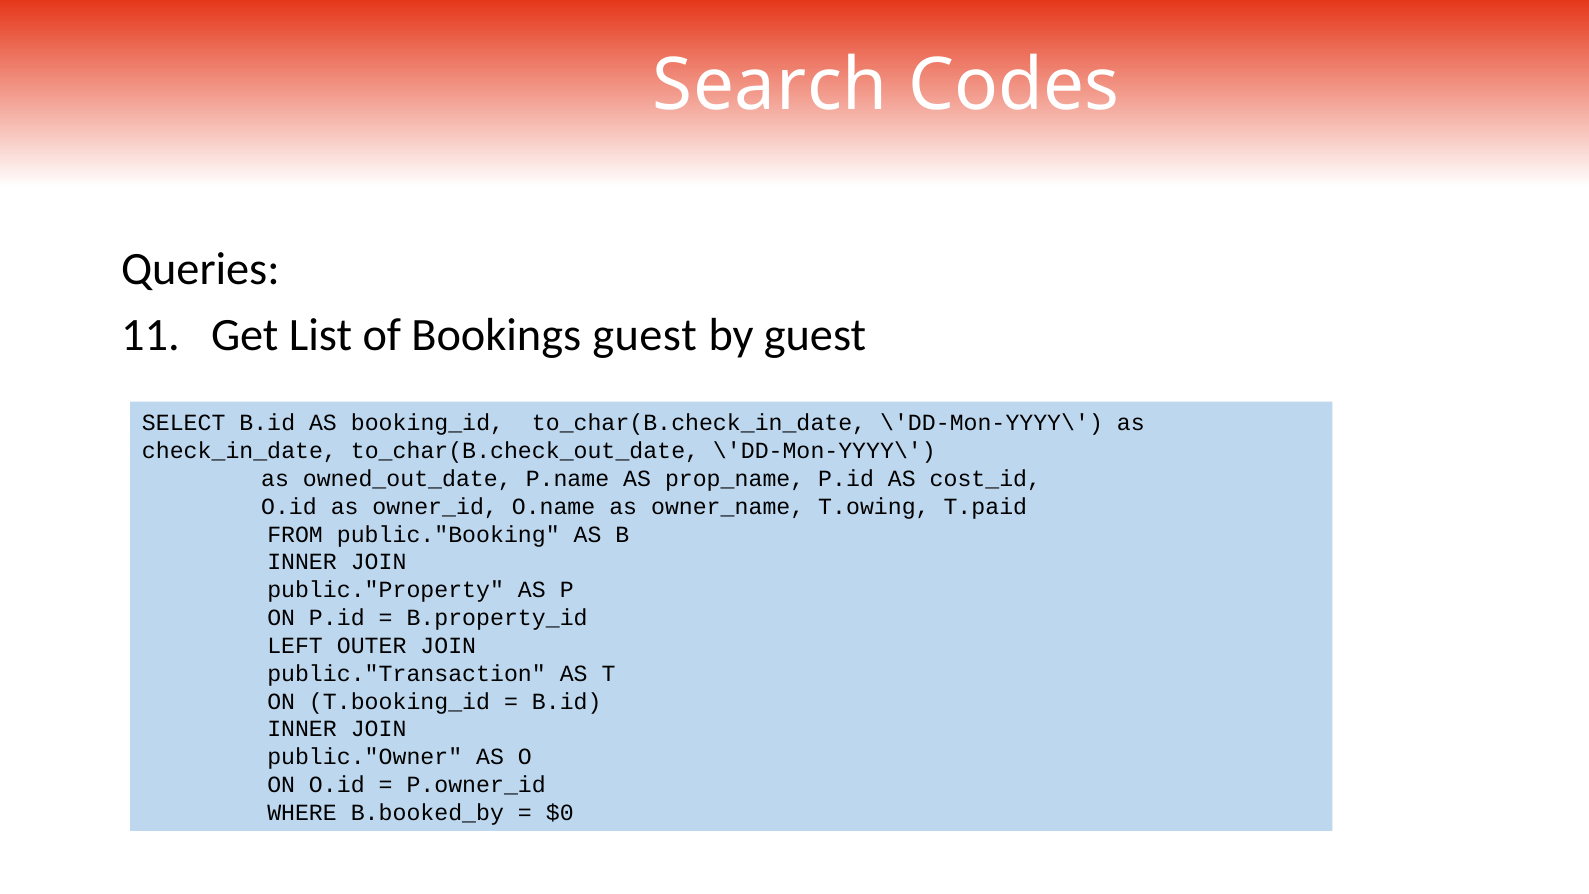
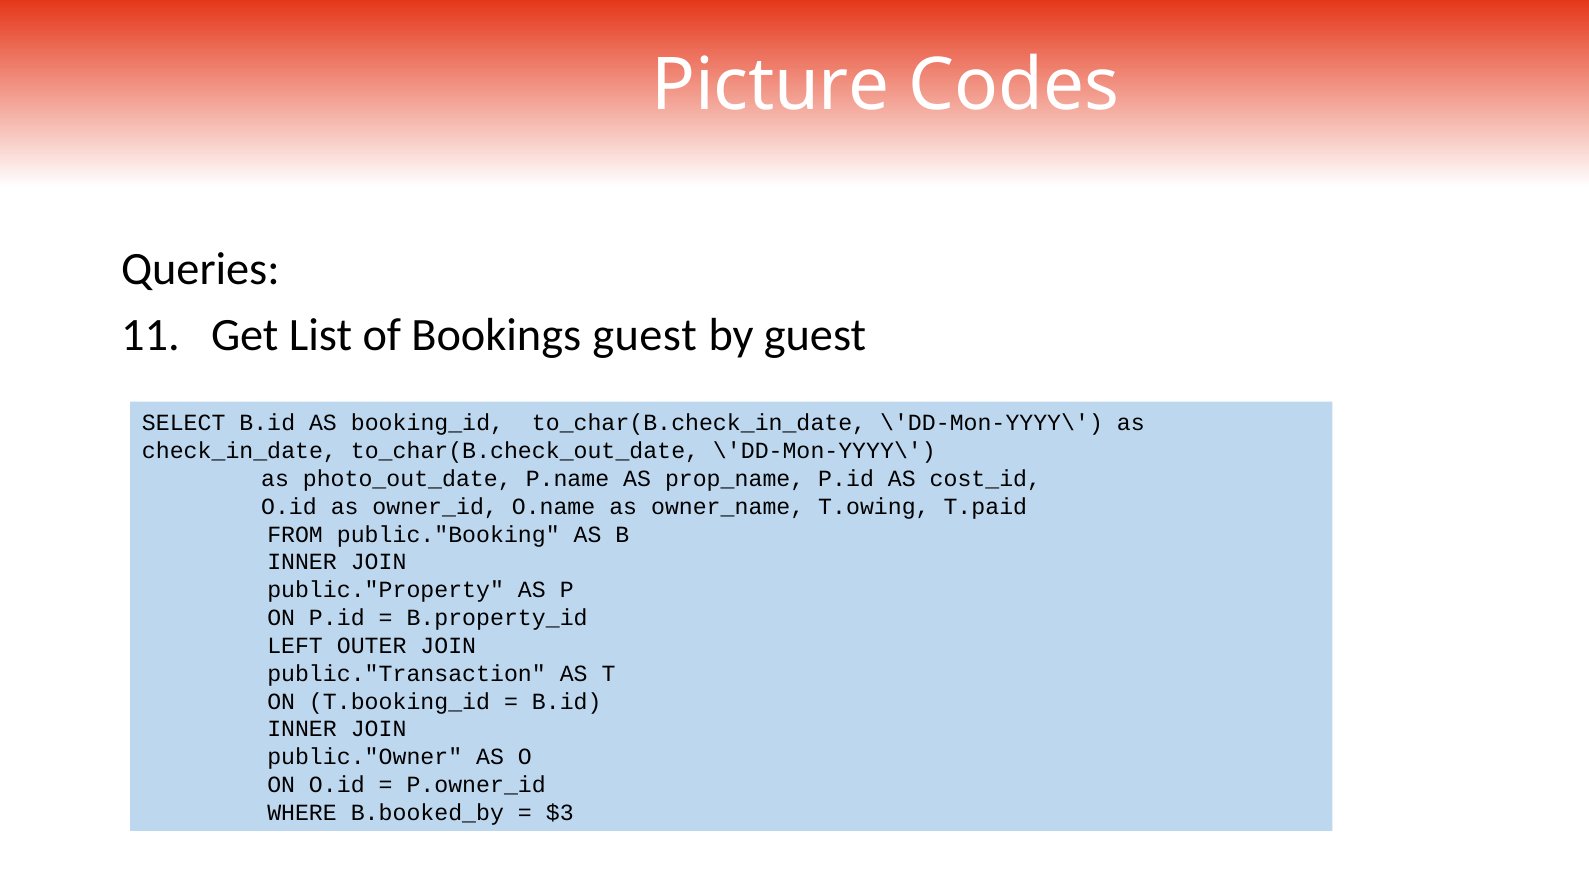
Search: Search -> Picture (771, 86)
owned_out_date: owned_out_date -> photo_out_date (407, 479)
$0: $0 -> $3 (560, 813)
